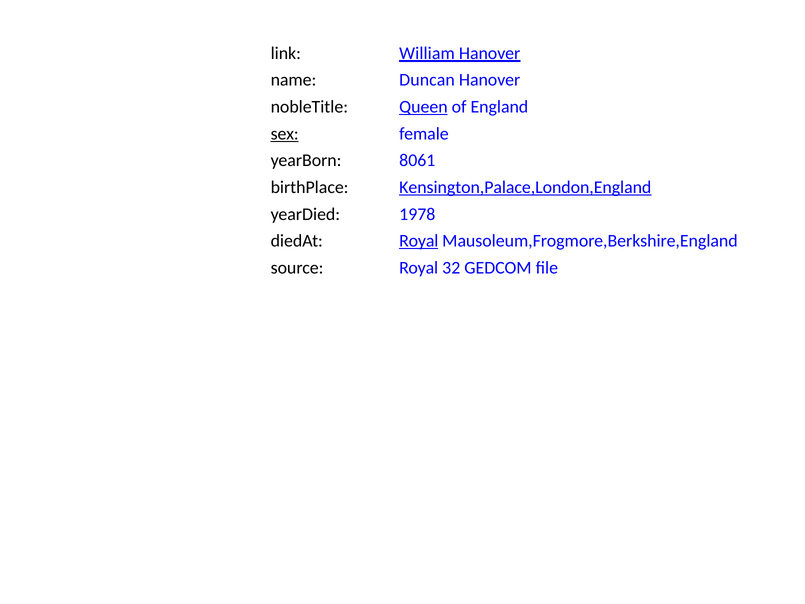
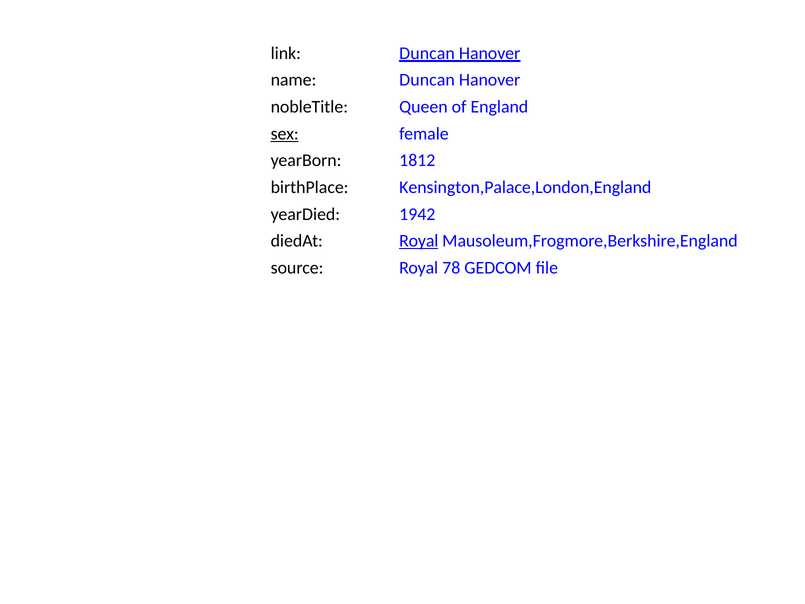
link William: William -> Duncan (427, 53)
Queen underline: present -> none (423, 107)
8061: 8061 -> 1812 (417, 160)
Kensington,Palace,London,England underline: present -> none (525, 187)
1978: 1978 -> 1942 (417, 214)
32: 32 -> 78 (451, 268)
